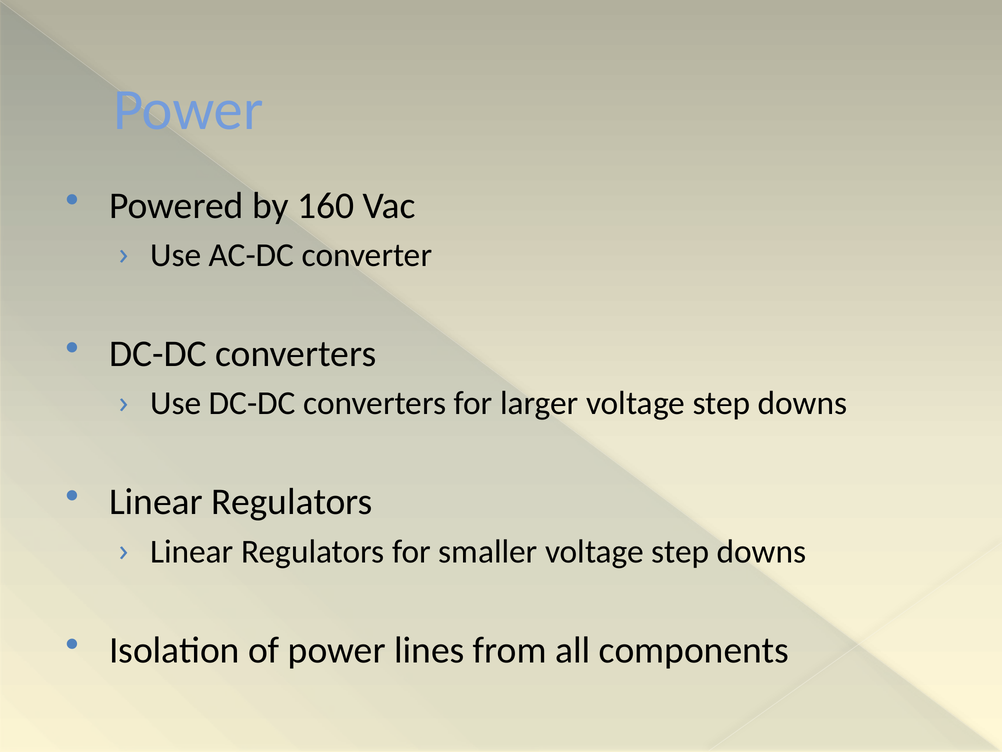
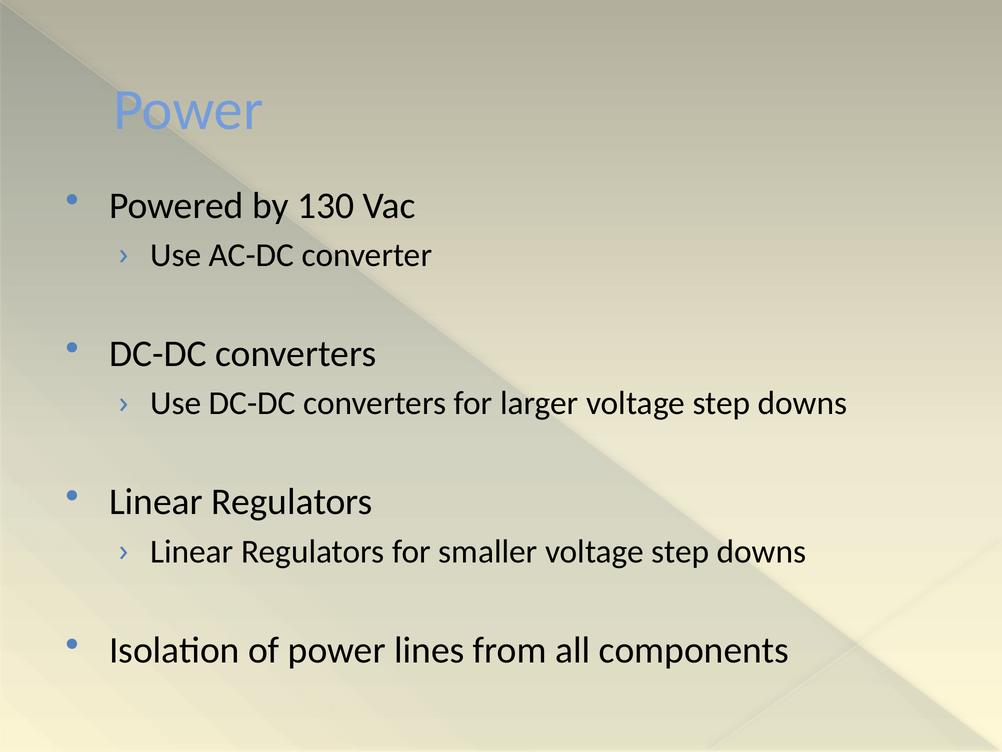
160: 160 -> 130 (326, 205)
